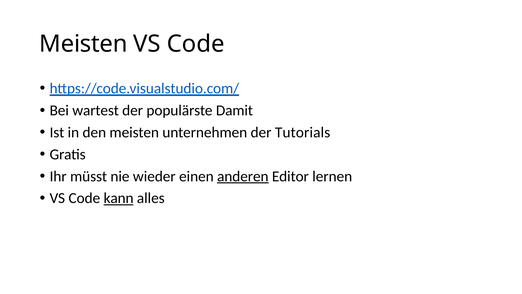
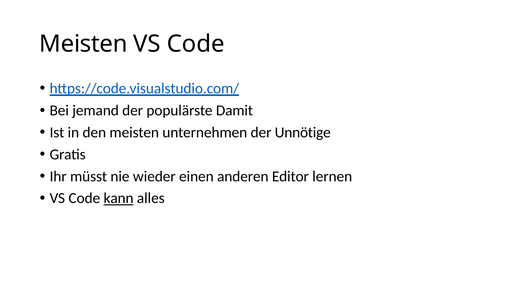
wartest: wartest -> jemand (96, 110)
Tutorials: Tutorials -> Unnötige (303, 132)
anderen underline: present -> none (243, 176)
